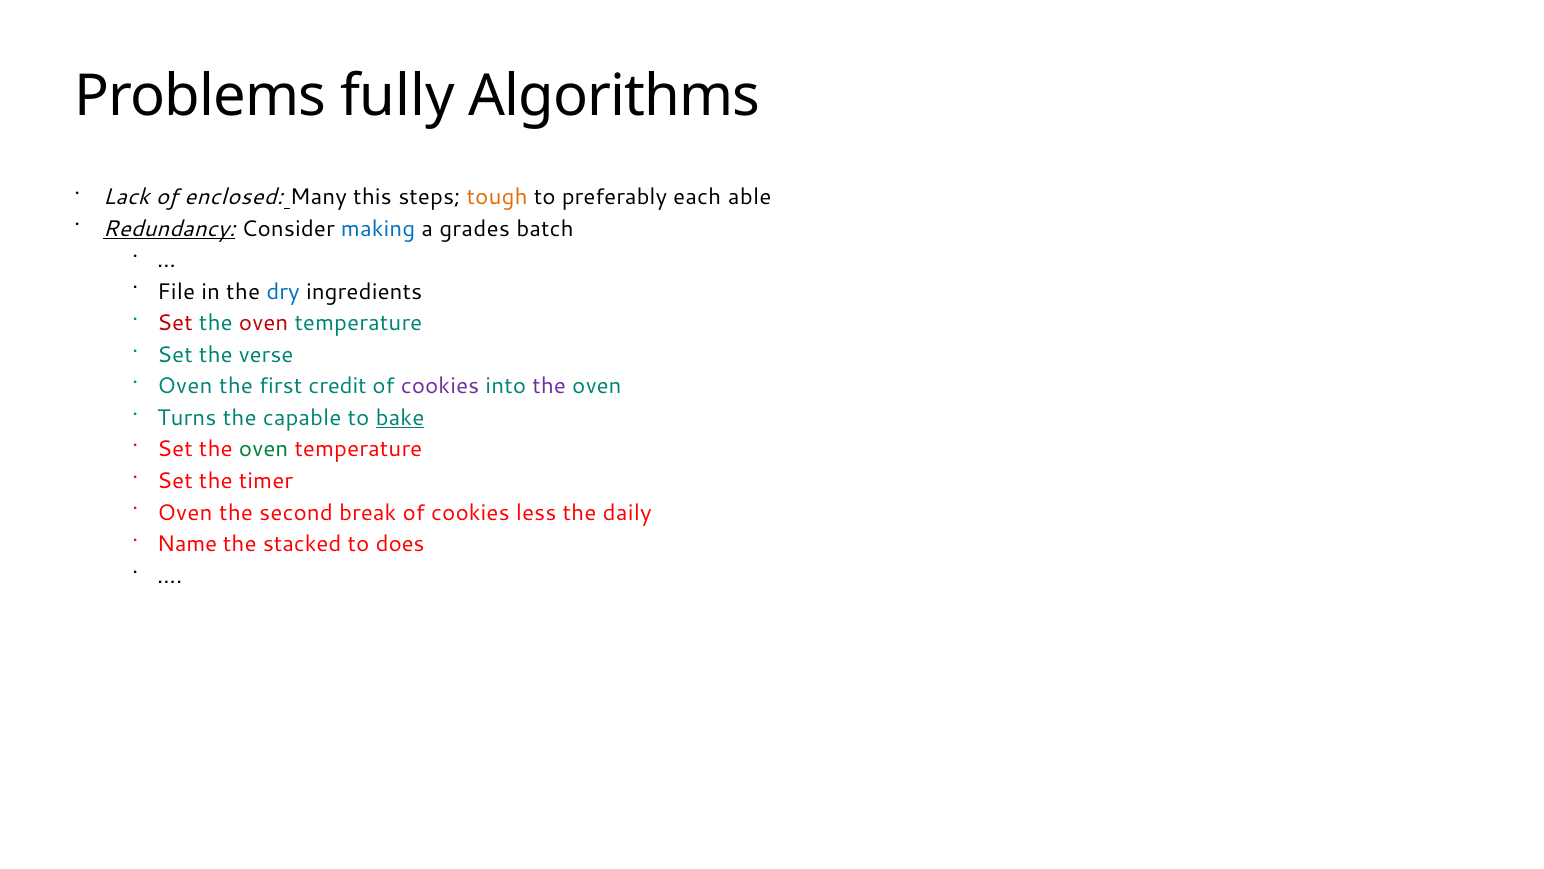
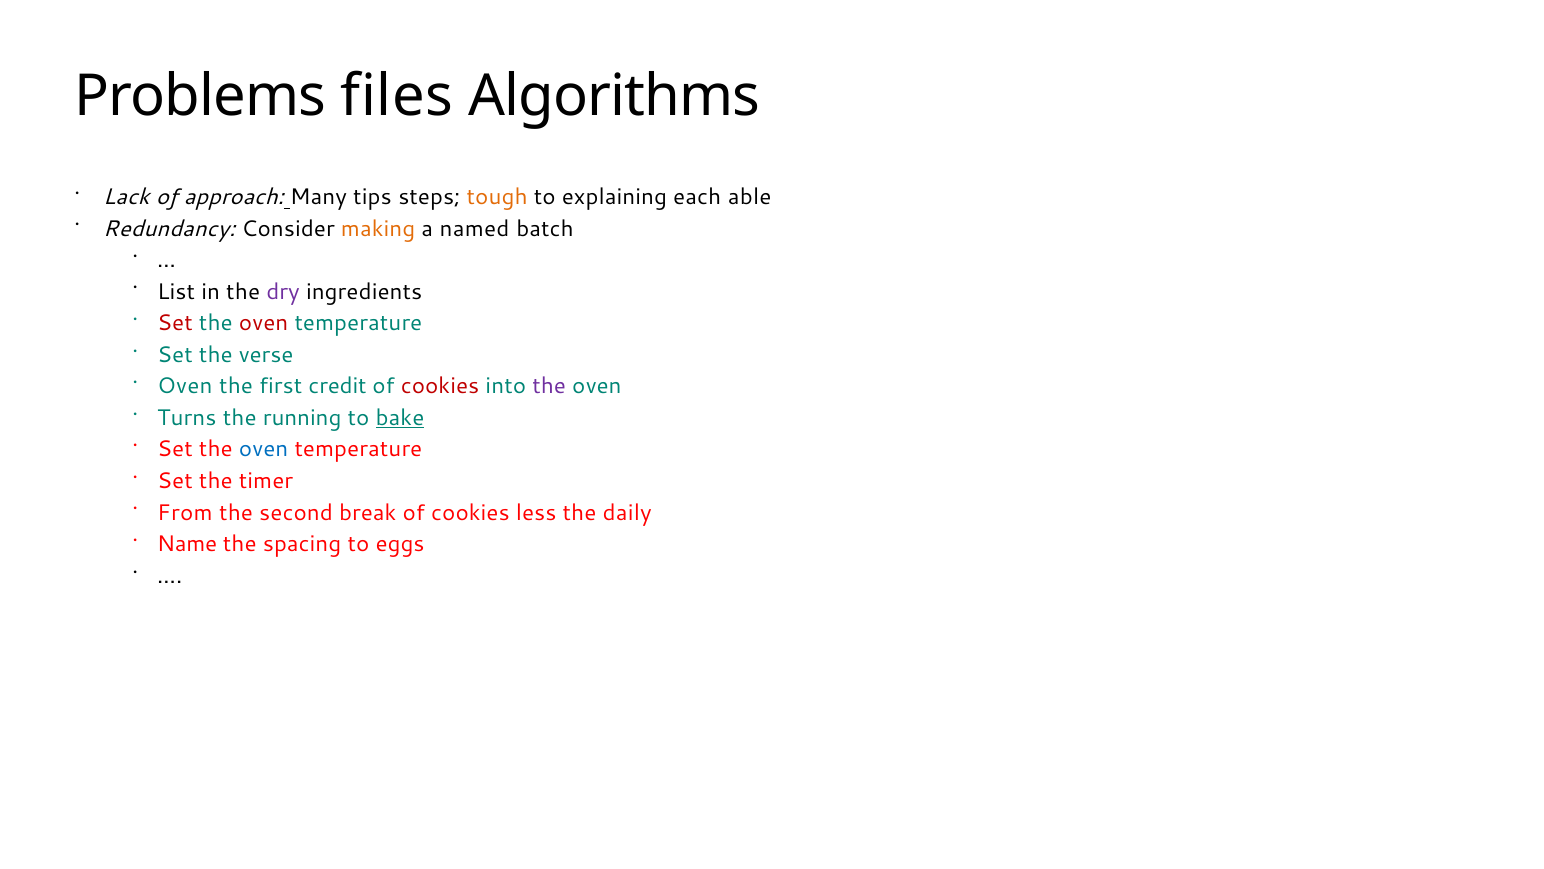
fully: fully -> files (397, 97)
enclosed: enclosed -> approach (234, 197)
this: this -> tips (373, 197)
preferably: preferably -> explaining (614, 197)
Redundancy underline: present -> none (169, 228)
making colour: blue -> orange (378, 228)
grades: grades -> named (475, 228)
File: File -> List (176, 292)
dry colour: blue -> purple (283, 292)
cookies colour: purple -> red (440, 386)
capable: capable -> running (302, 418)
oven colour: green -> blue (264, 449)
Oven: Oven -> From (185, 512)
stacked: stacked -> spacing (302, 544)
does: does -> eggs (400, 544)
